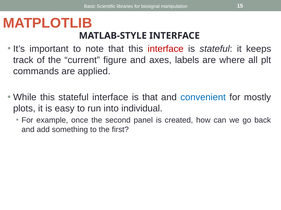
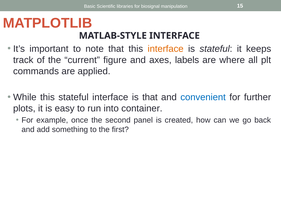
interface colour: red -> orange (166, 49)
mostly: mostly -> further (258, 98)
individual: individual -> container (142, 109)
